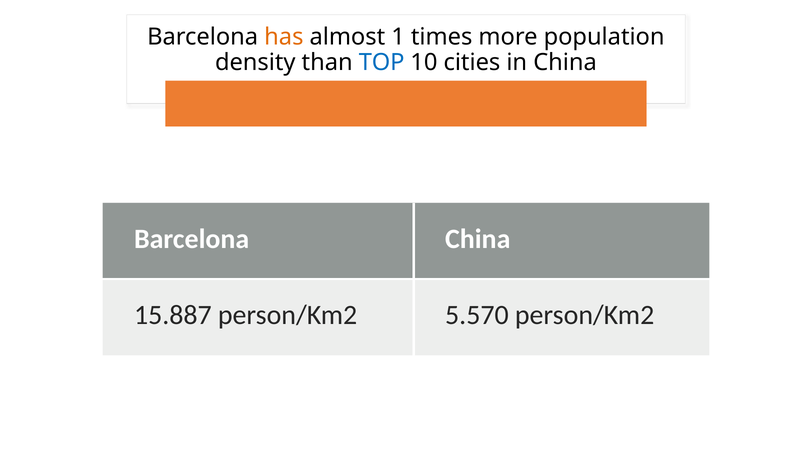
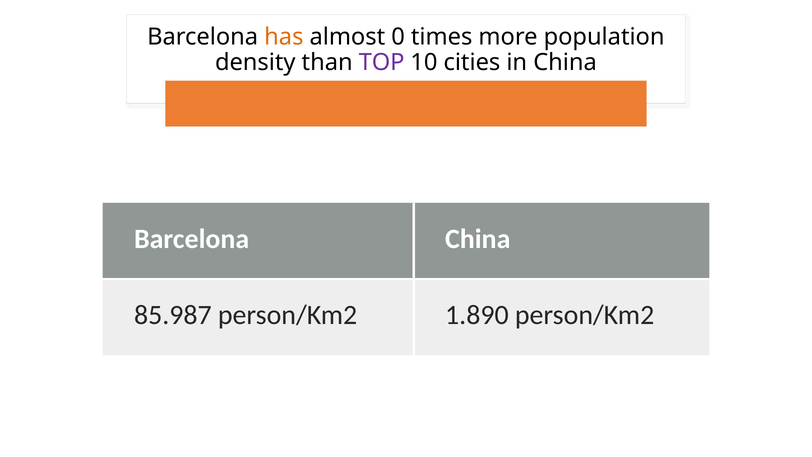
1: 1 -> 0 (398, 37)
TOP colour: blue -> purple (382, 62)
15.887: 15.887 -> 85.987 (173, 315)
5.570: 5.570 -> 1.890 (477, 315)
